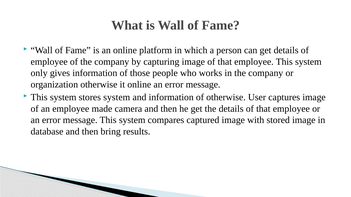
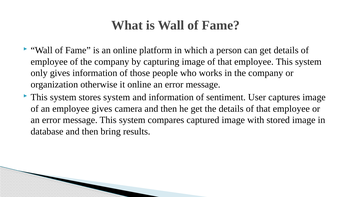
of otherwise: otherwise -> sentiment (226, 98)
employee made: made -> gives (102, 109)
